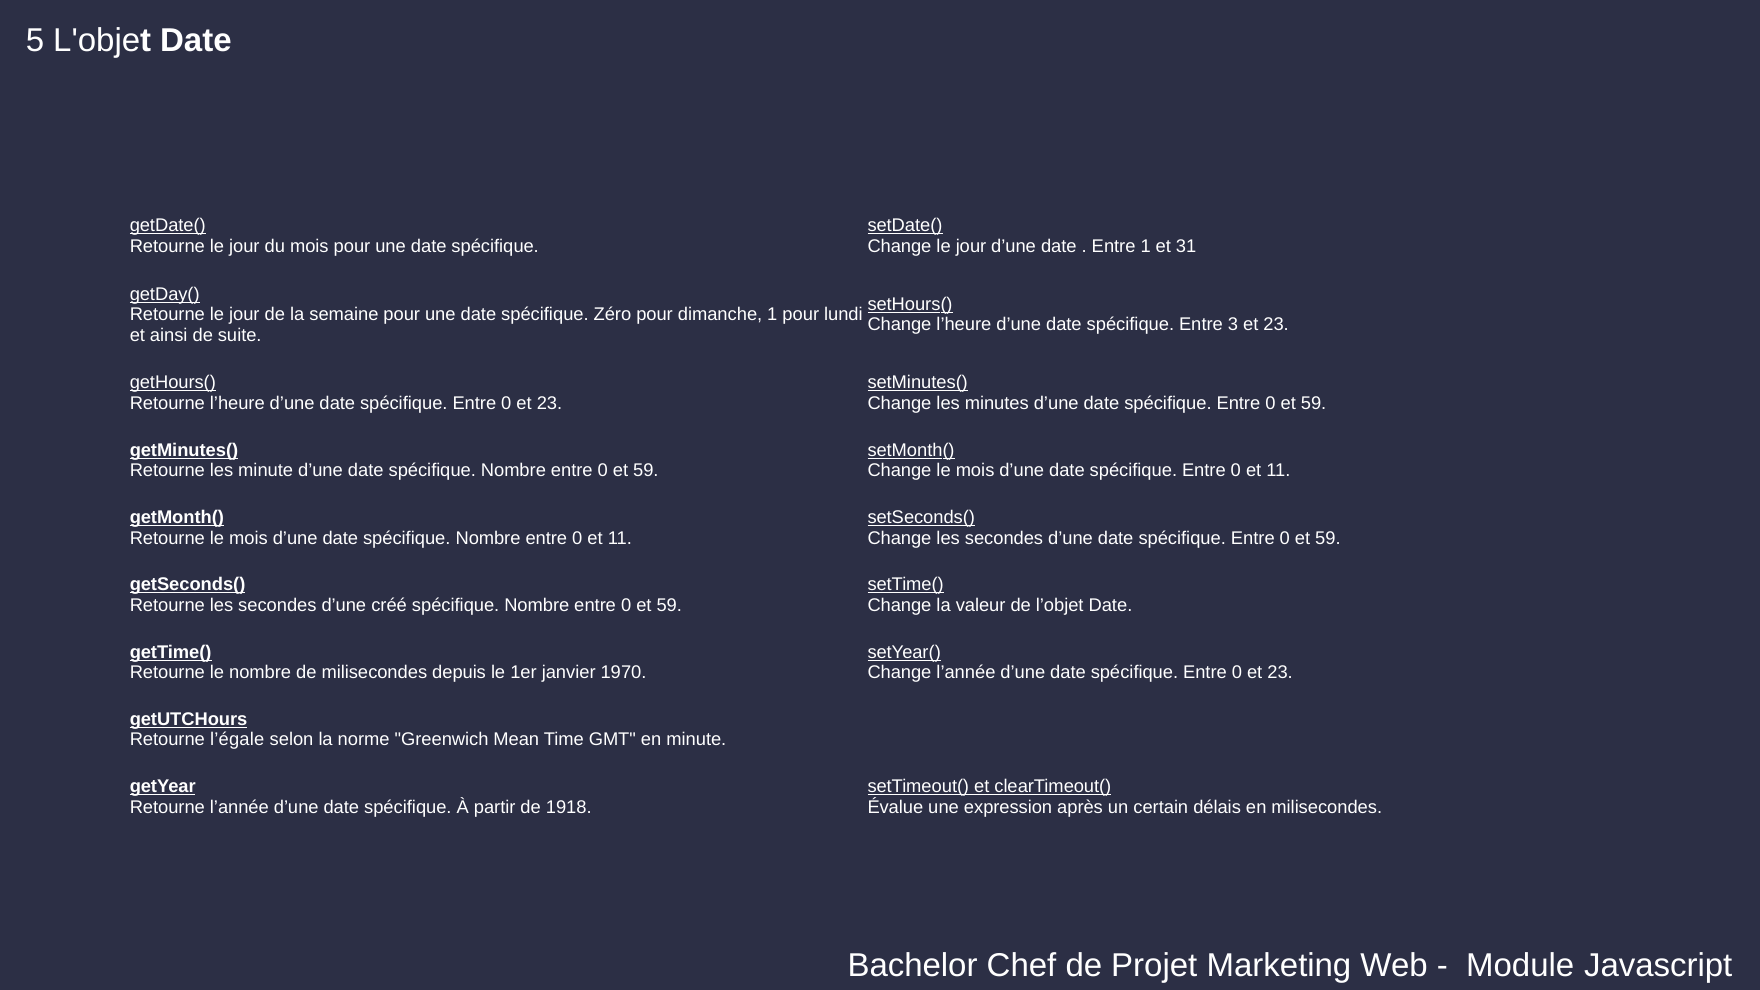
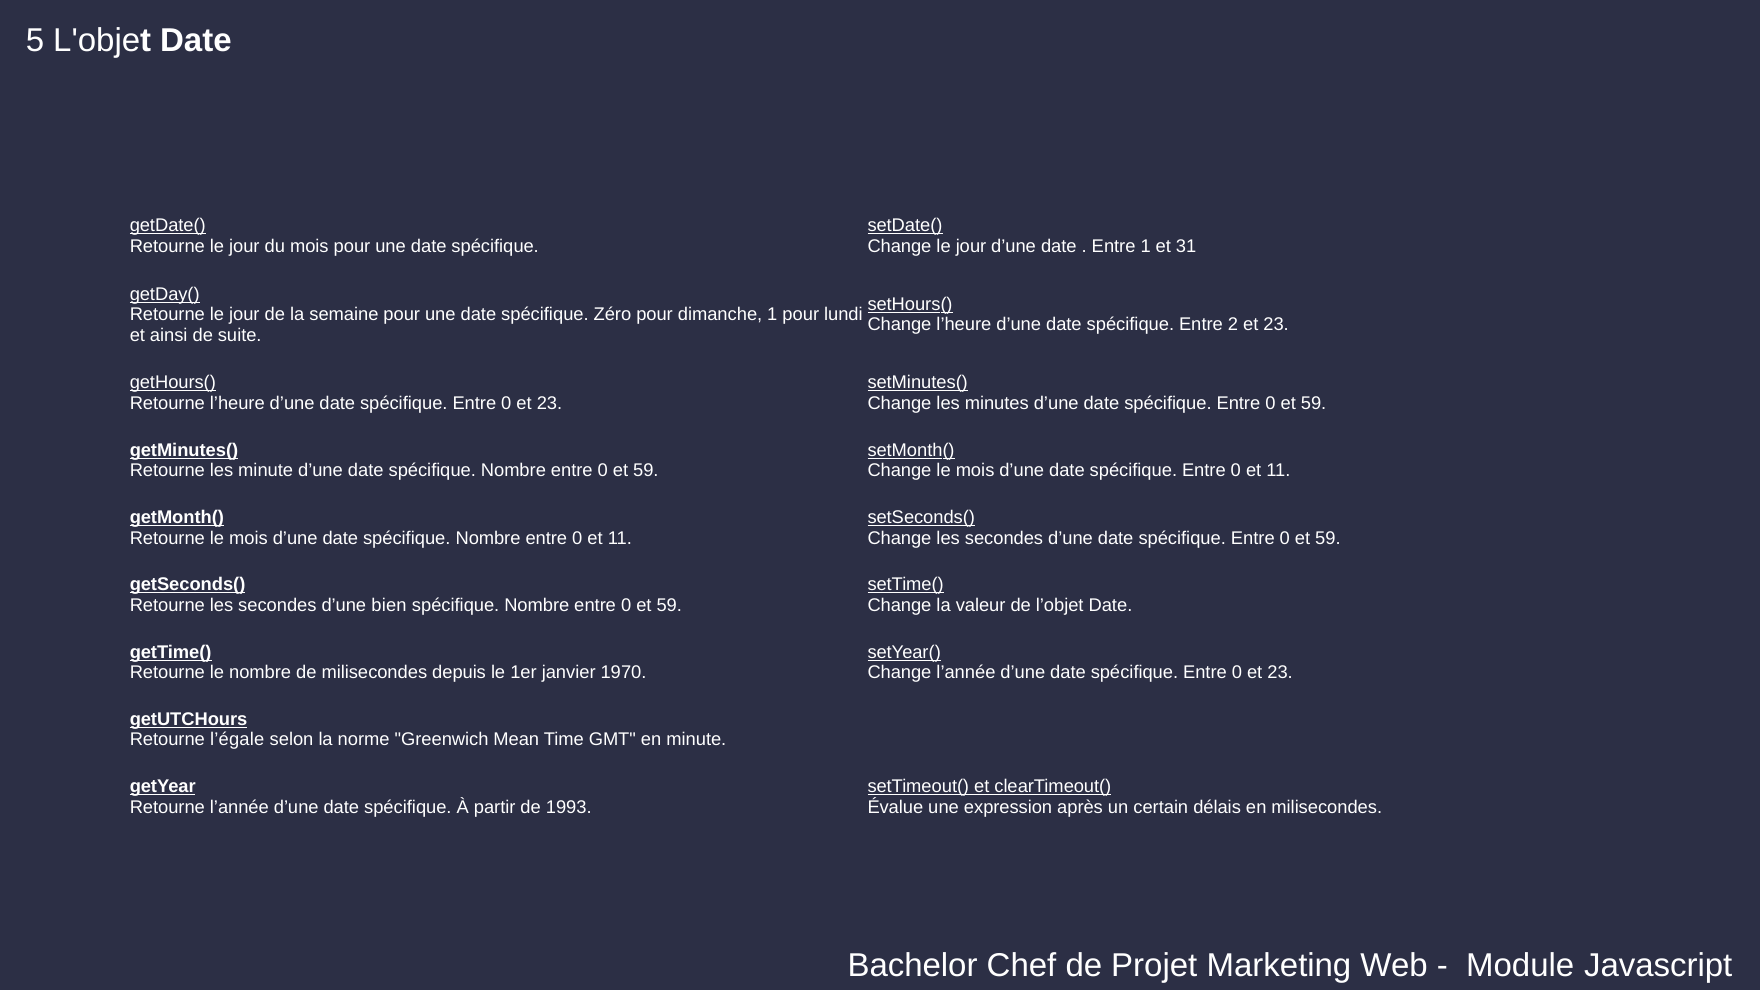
3: 3 -> 2 (1233, 325)
créé: créé -> bien (389, 605)
1918: 1918 -> 1993 (569, 807)
